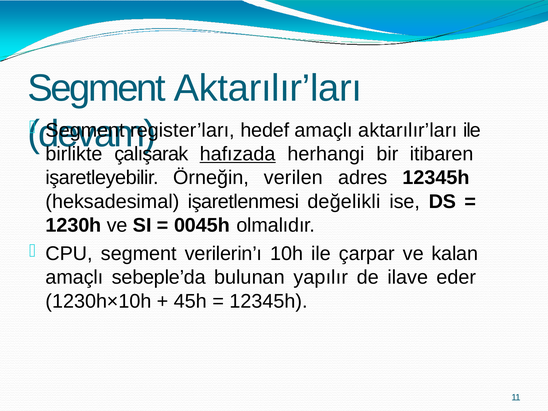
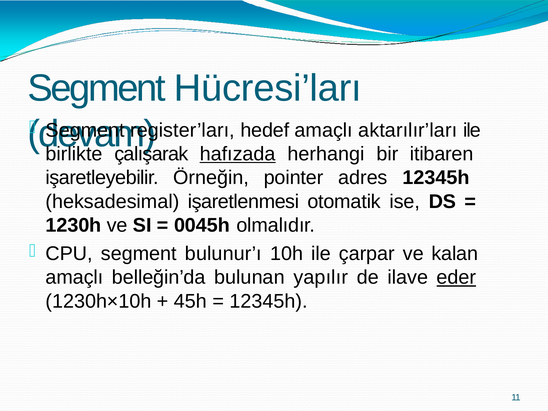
Segment Aktarılır’ları: Aktarılır’ları -> Hücresi’ları (268, 88)
verilen: verilen -> pointer (294, 178)
değelikli: değelikli -> otomatik (344, 201)
verilerin’ı: verilerin’ı -> bulunur’ı (223, 254)
sebeple’da: sebeple’da -> belleğin’da (159, 277)
eder underline: none -> present (456, 277)
